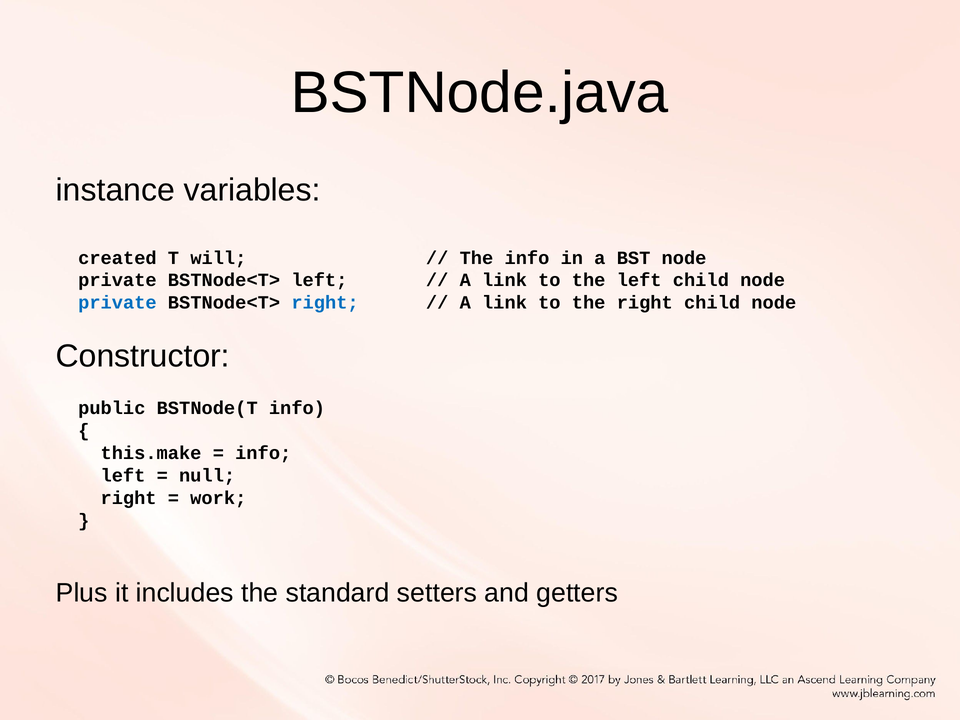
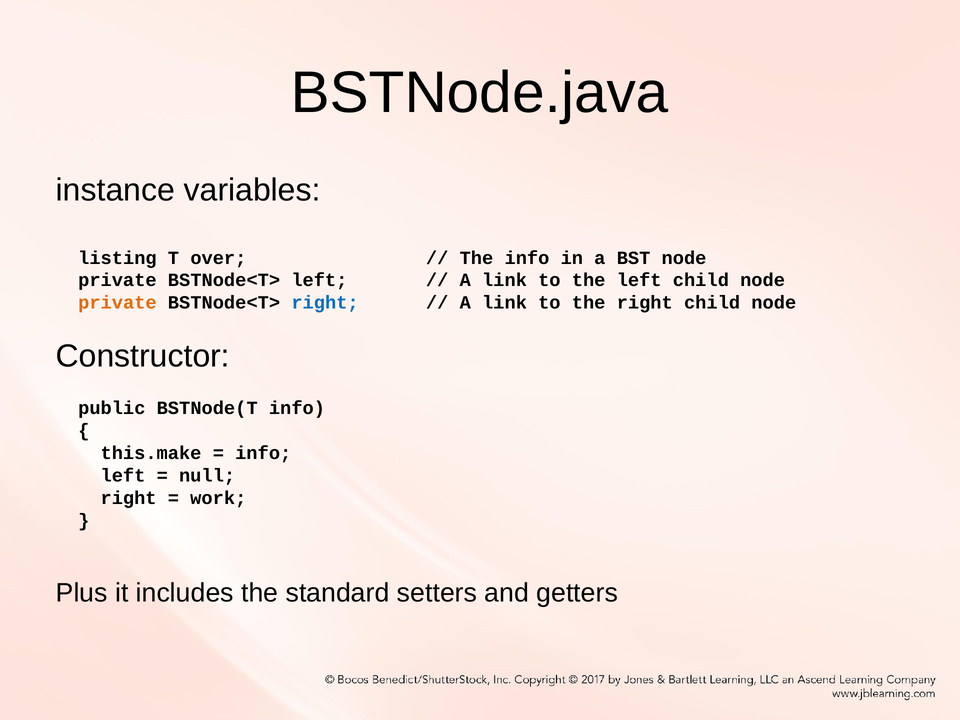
created: created -> listing (117, 258)
will: will -> over (218, 258)
private colour: blue -> orange (117, 303)
